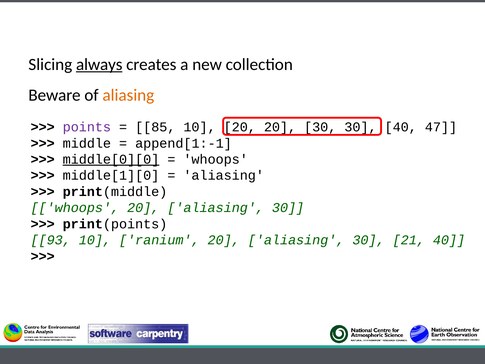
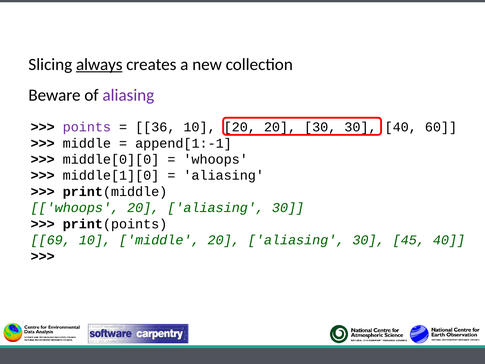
aliasing colour: orange -> purple (128, 95)
85: 85 -> 36 (155, 127)
47: 47 -> 60 (441, 127)
middle[0][0 underline: present -> none (111, 159)
93: 93 -> 69 (51, 240)
10 ranium: ranium -> middle (159, 240)
21: 21 -> 45 (409, 240)
